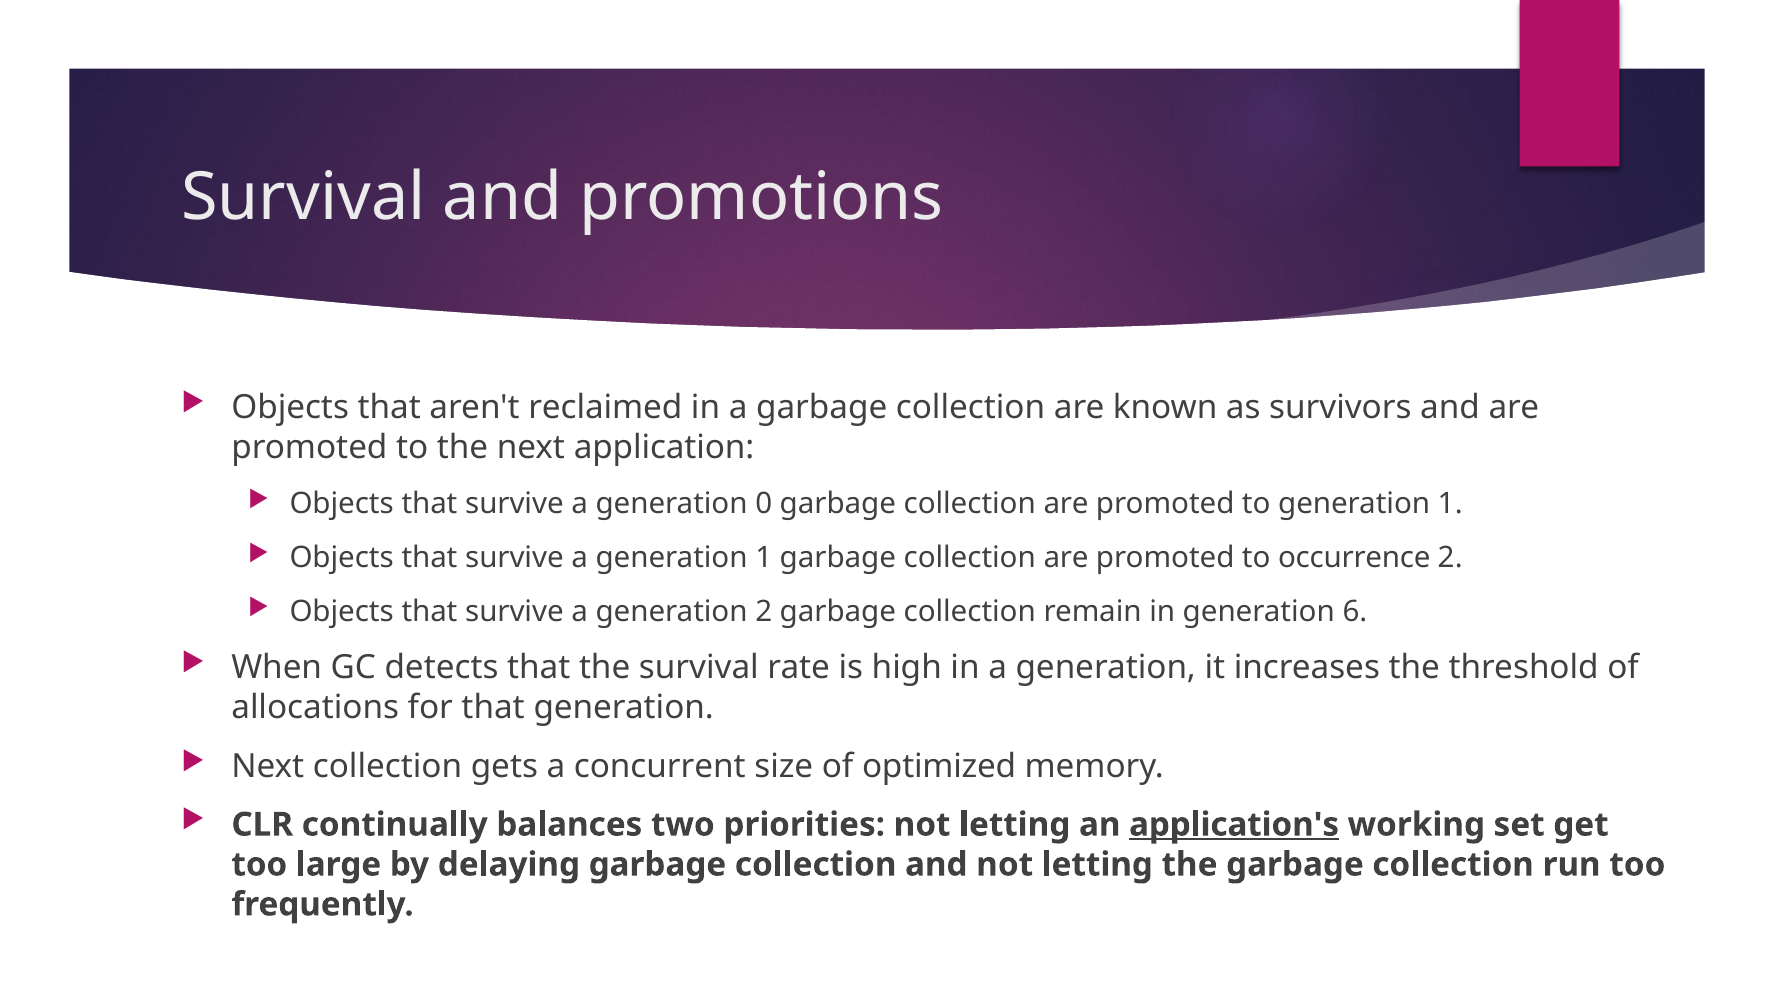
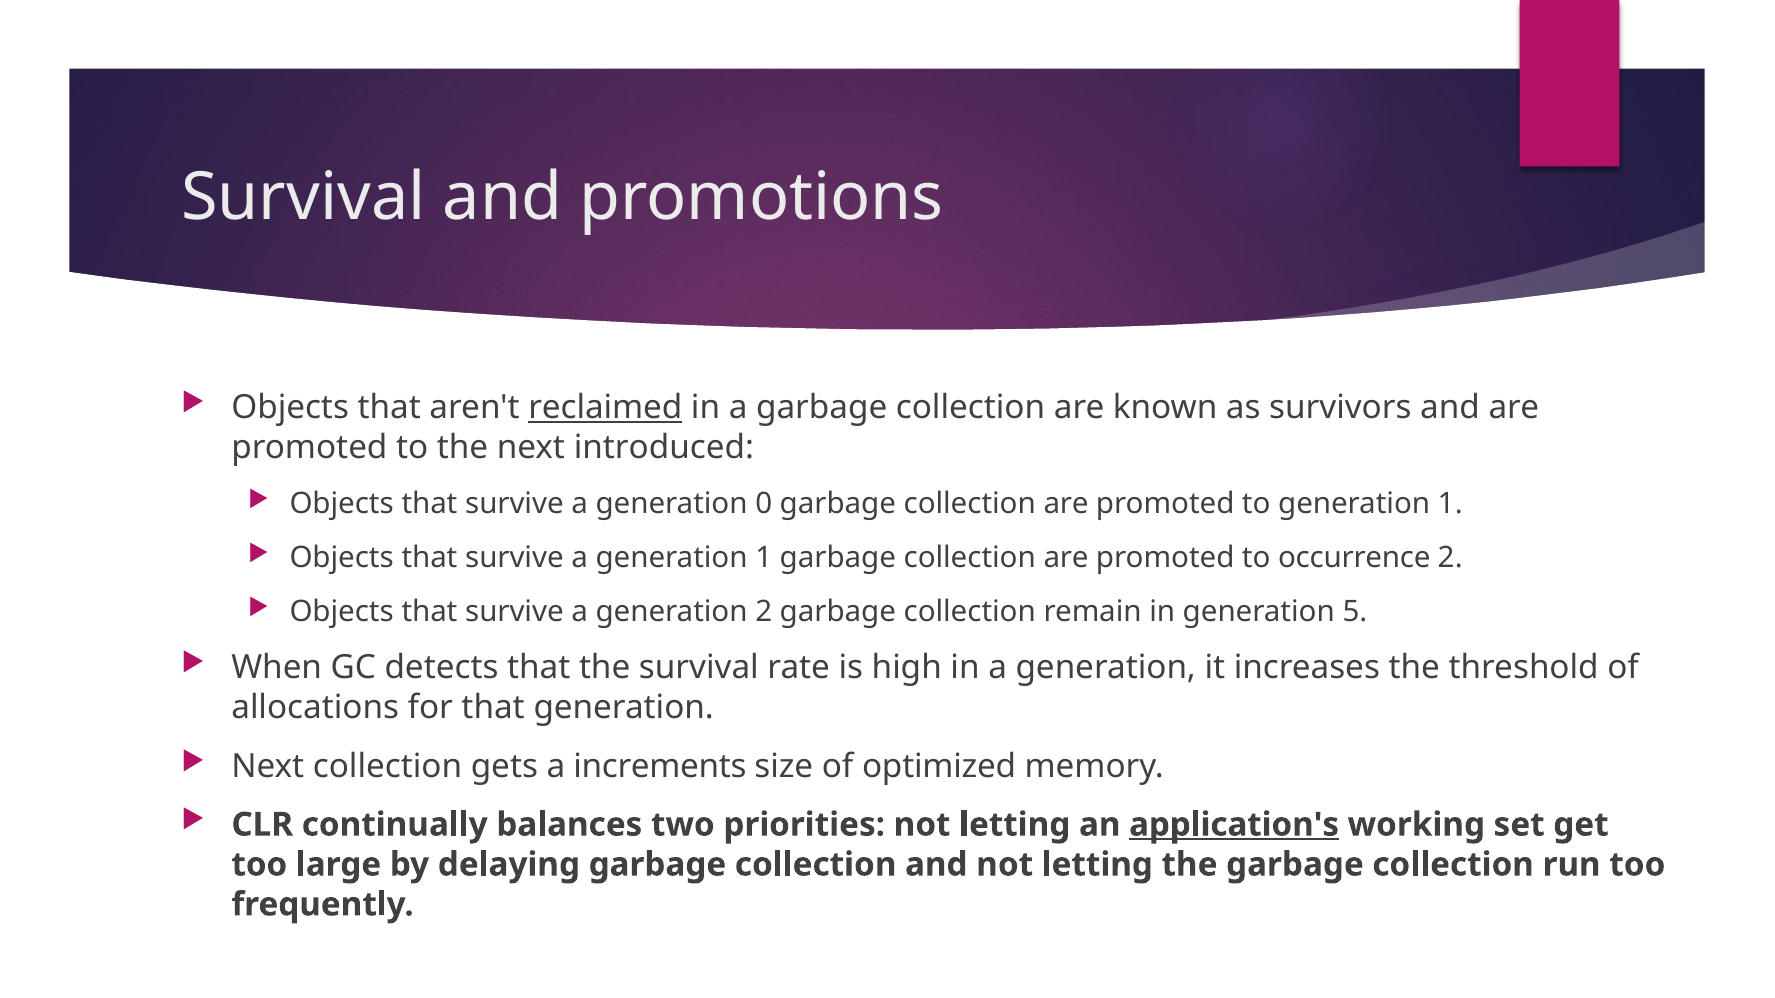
reclaimed underline: none -> present (605, 408)
application: application -> introduced (664, 448)
6: 6 -> 5 (1355, 612)
concurrent: concurrent -> increments (660, 767)
